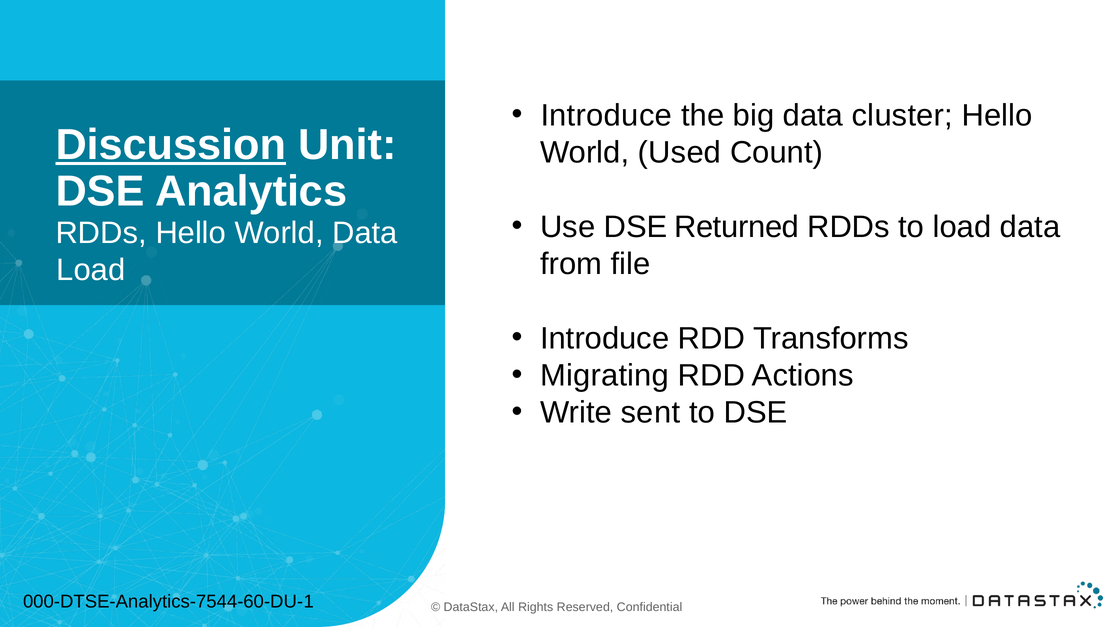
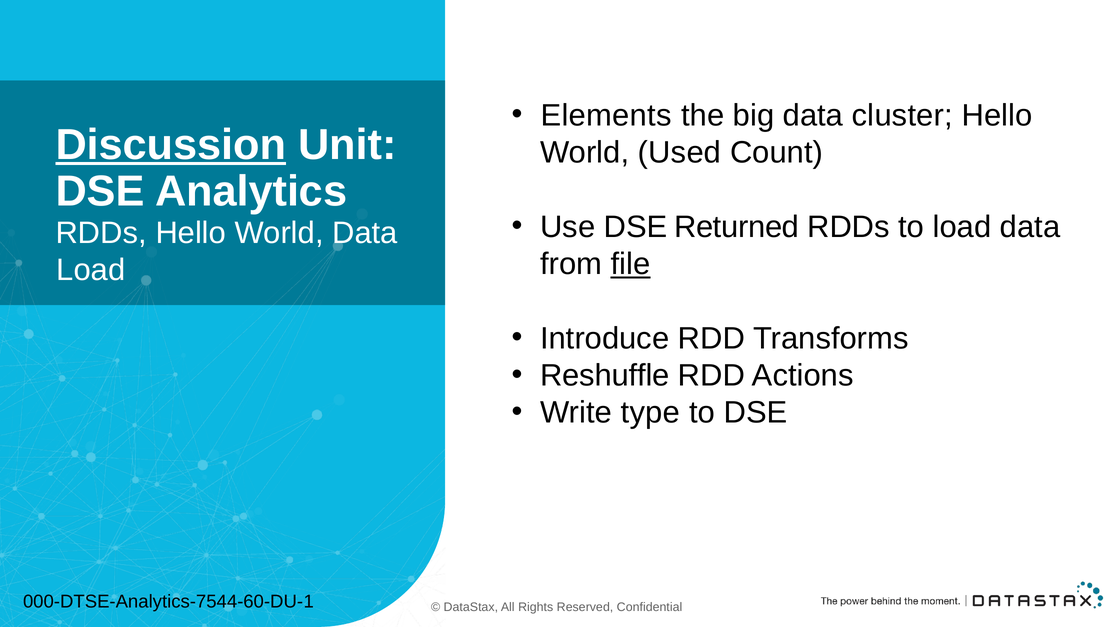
Introduce: Introduce -> Elements (606, 115)
file underline: none -> present (631, 264)
Migrating: Migrating -> Reshuffle (605, 375)
sent: sent -> type (650, 413)
